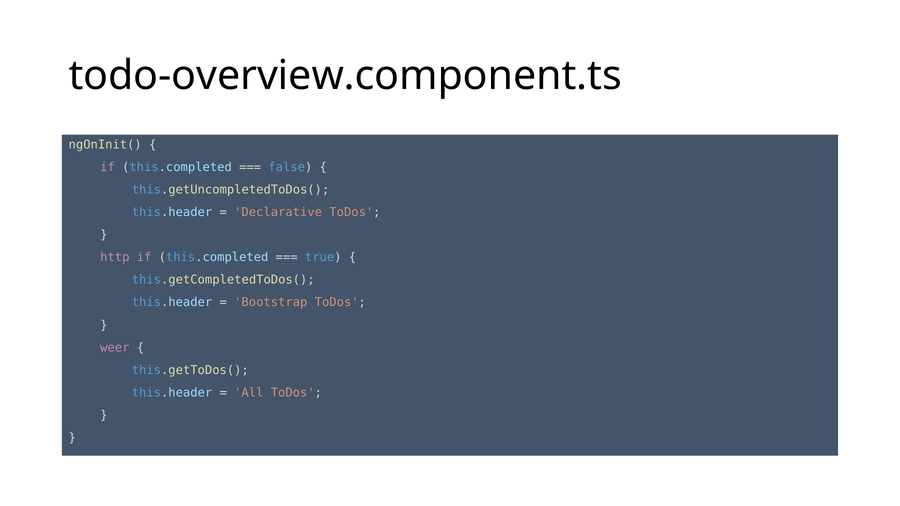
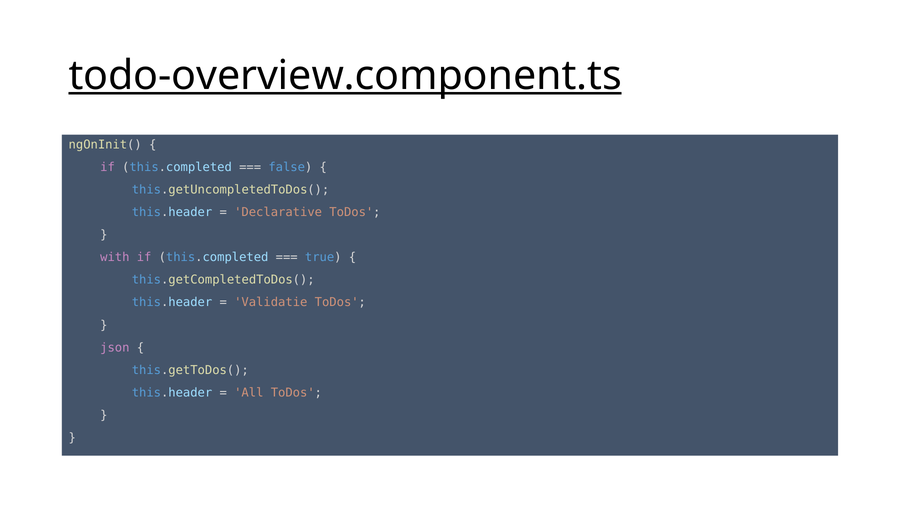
todo-overview.component.ts underline: none -> present (345, 76)
http: http -> with (115, 257)
Bootstrap: Bootstrap -> Validatie (271, 303)
weer: weer -> json (115, 348)
